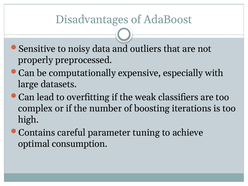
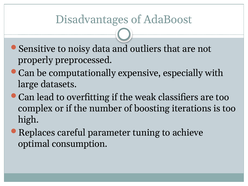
Contains: Contains -> Replaces (37, 133)
